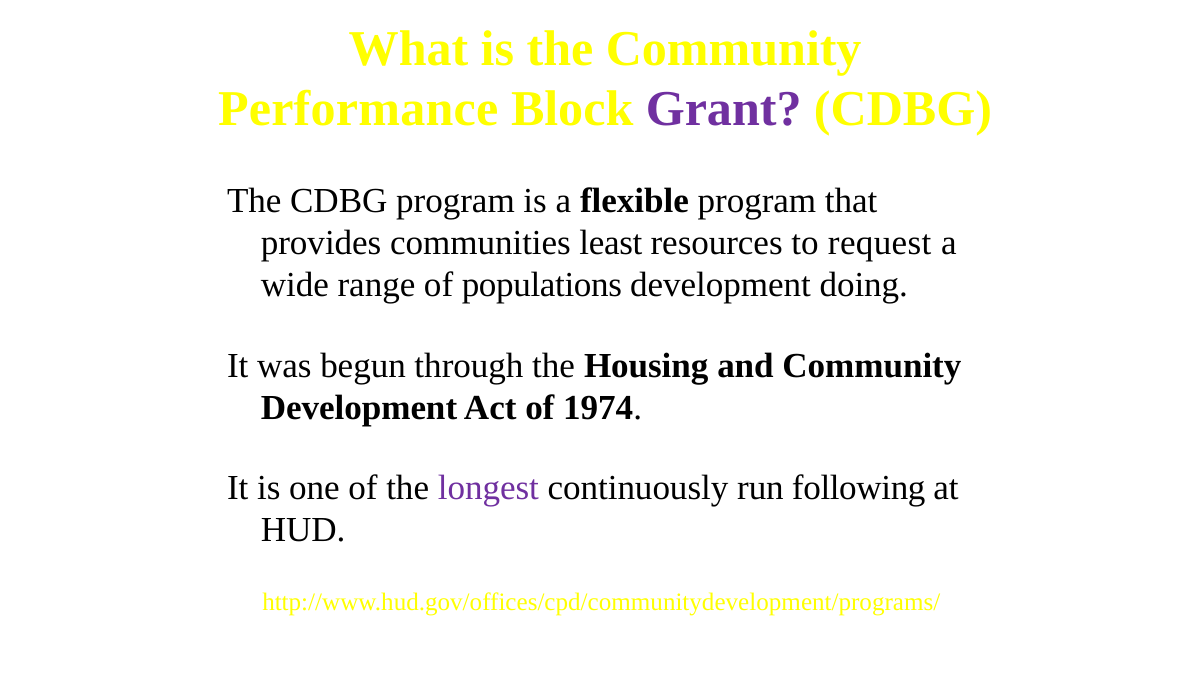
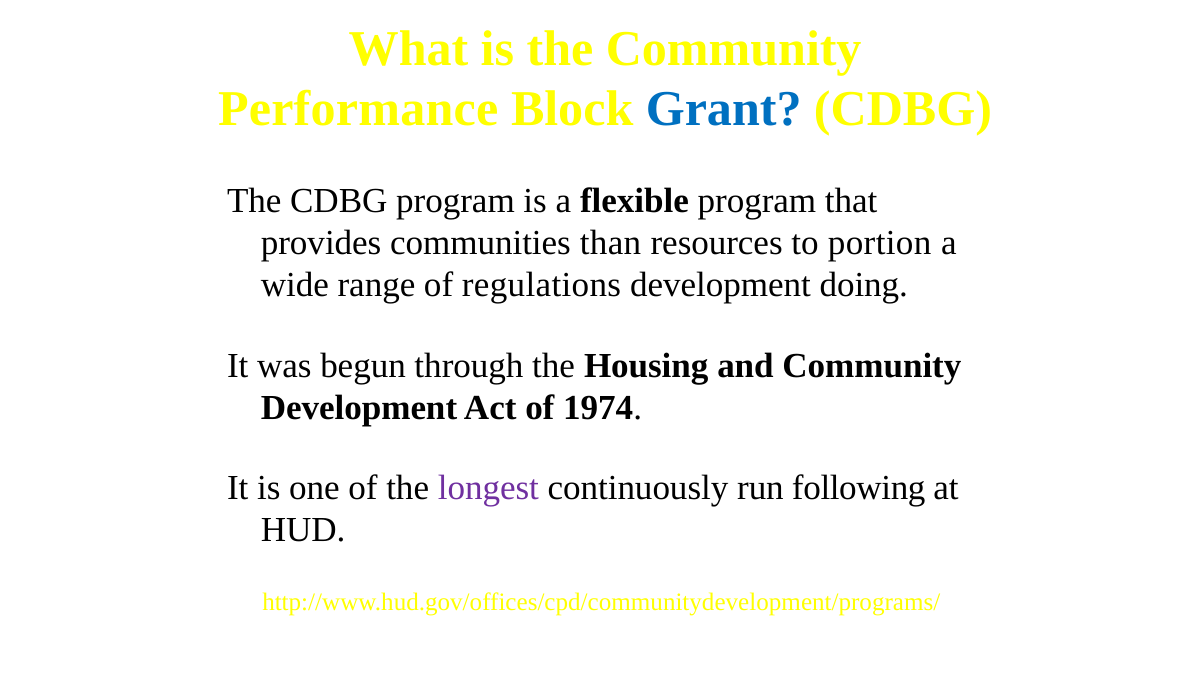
Grant colour: purple -> blue (724, 109)
least: least -> than (611, 243)
request: request -> portion (880, 243)
populations: populations -> regulations (542, 285)
